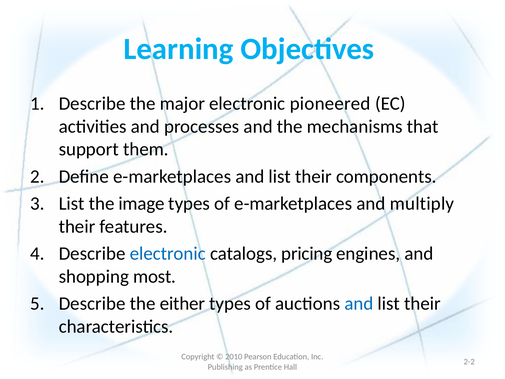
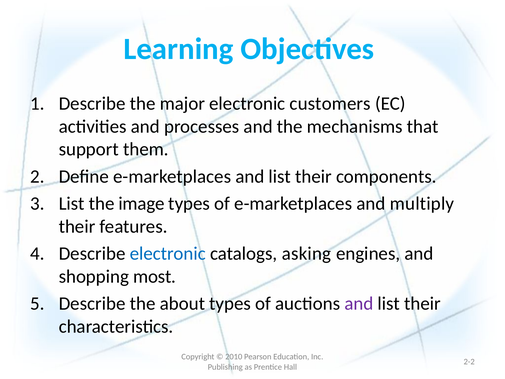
pioneered: pioneered -> customers (330, 104)
pricing: pricing -> asking (307, 254)
either: either -> about (182, 304)
and colour: blue -> purple (359, 304)
